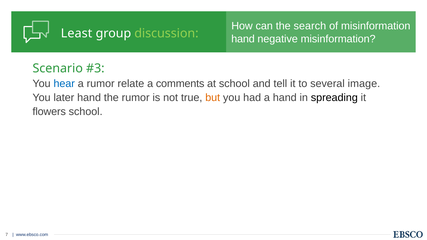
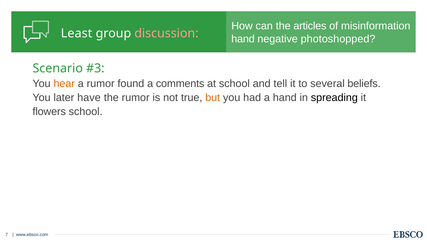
search: search -> articles (310, 26)
discussion colour: light green -> pink (166, 33)
negative misinformation: misinformation -> photoshopped (338, 39)
hear colour: blue -> orange (64, 84)
relate: relate -> found (131, 84)
image: image -> beliefs (364, 84)
later hand: hand -> have (89, 98)
